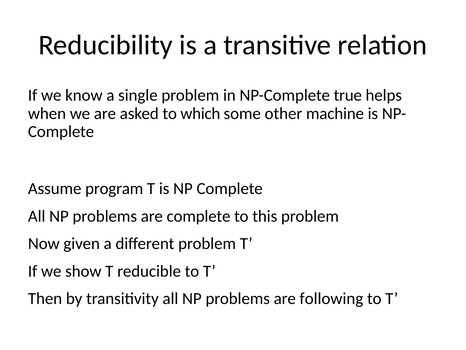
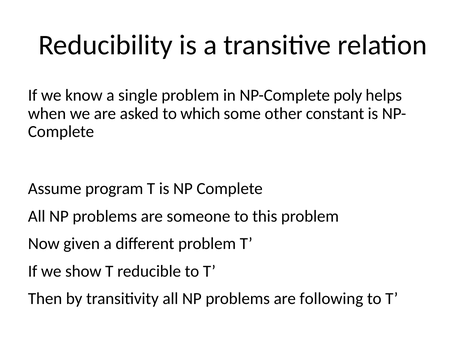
true: true -> poly (348, 95)
machine: machine -> constant (335, 113)
are complete: complete -> someone (198, 216)
